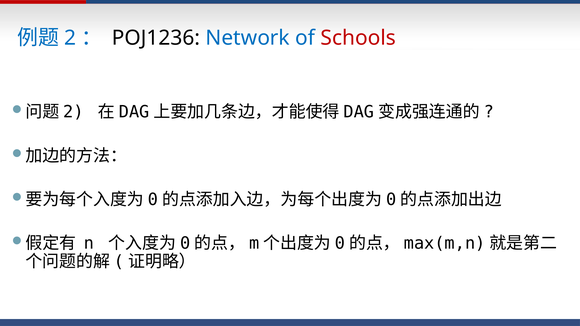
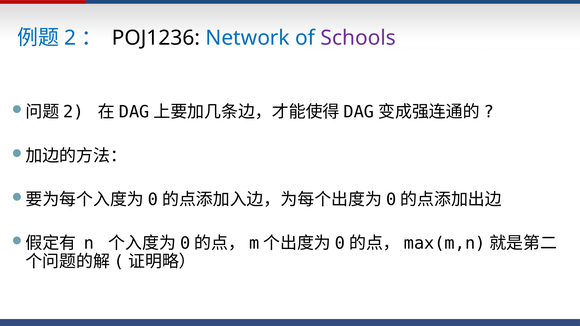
Schools colour: red -> purple (358, 38)
